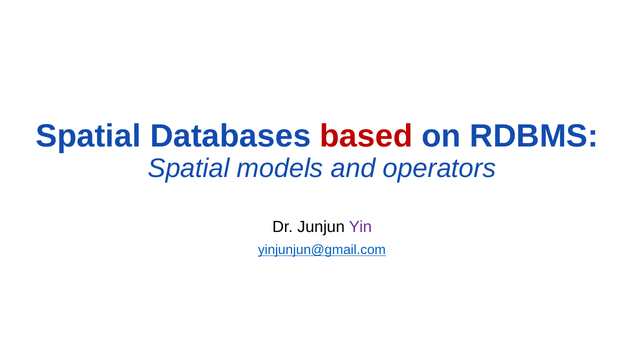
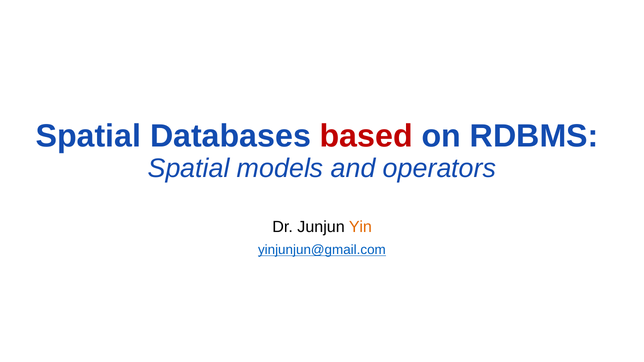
Yin colour: purple -> orange (360, 227)
